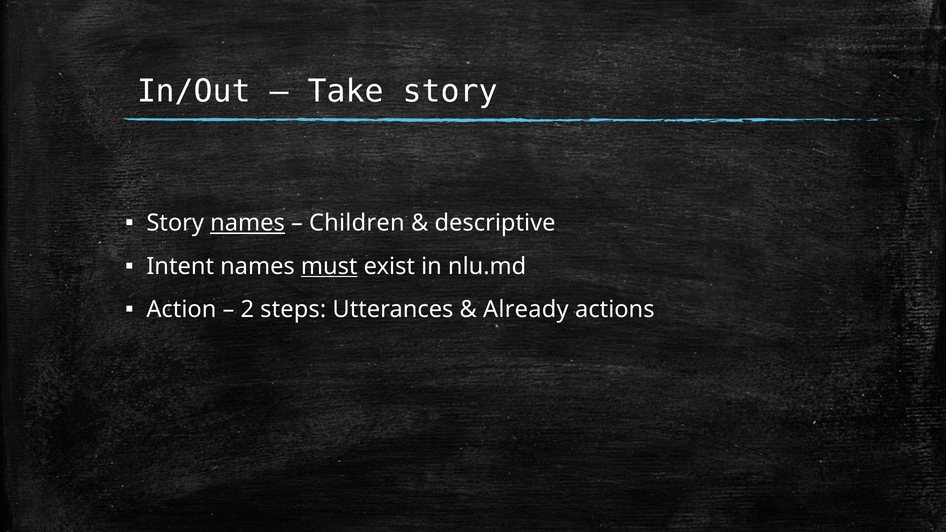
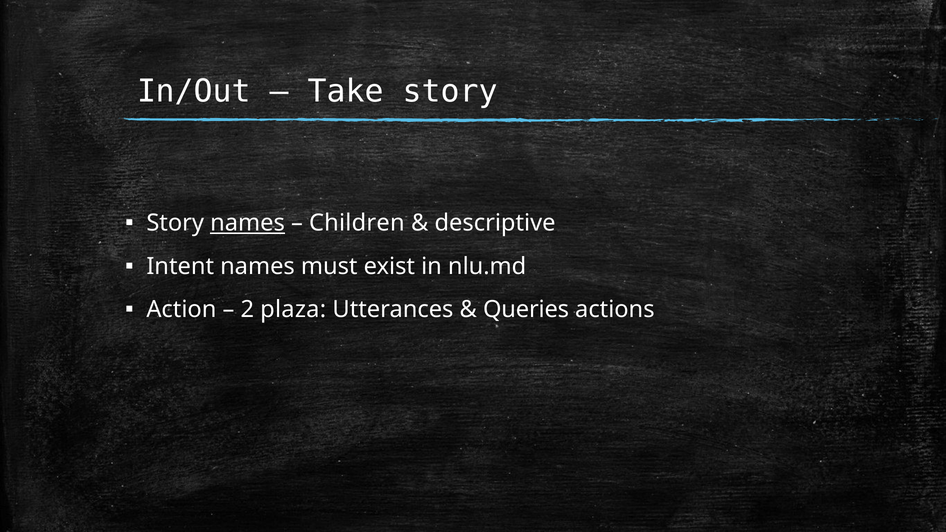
must underline: present -> none (329, 266)
steps: steps -> plaza (293, 310)
Already: Already -> Queries (526, 310)
